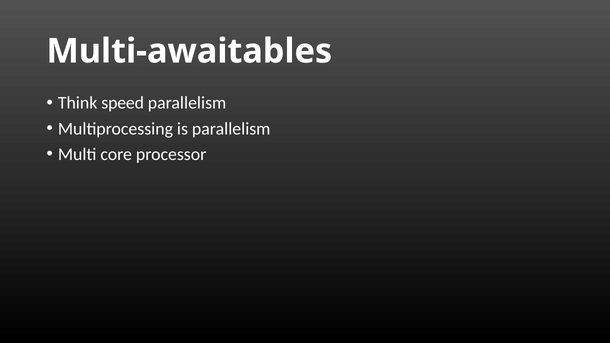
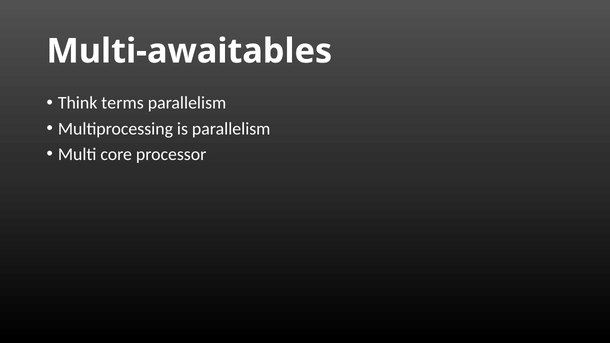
speed: speed -> terms (123, 103)
